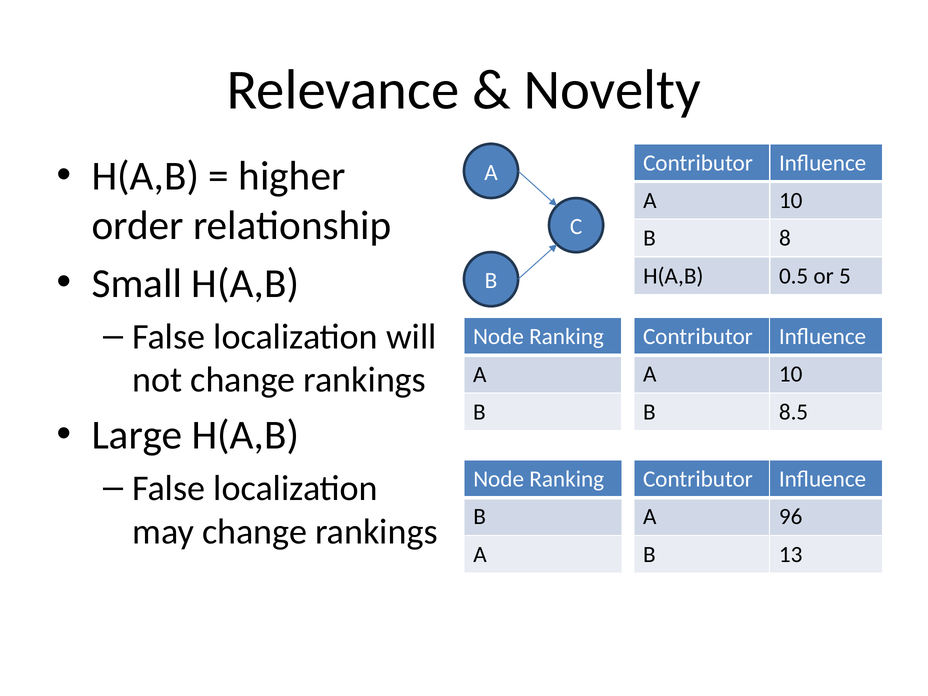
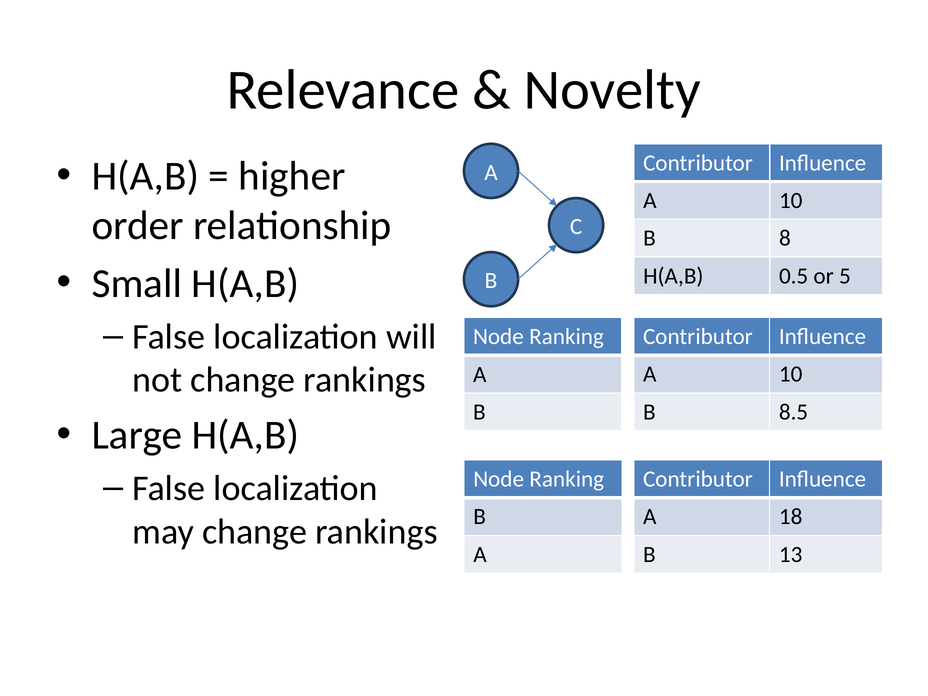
96: 96 -> 18 (791, 517)
